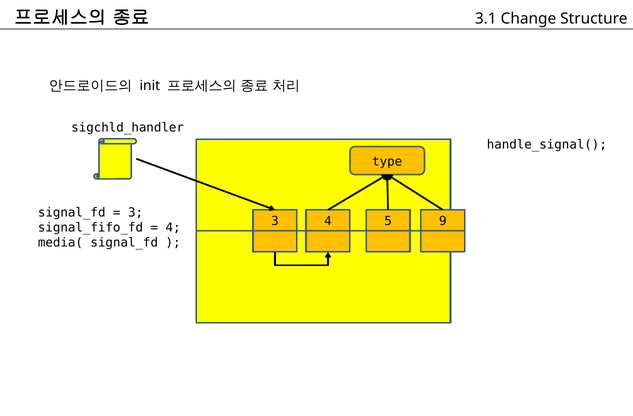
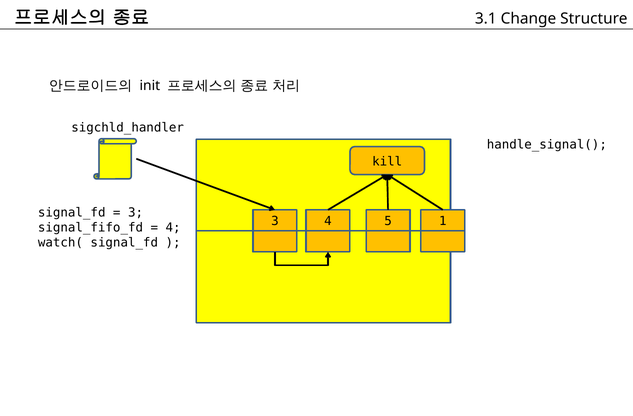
type: type -> kill (387, 161)
9: 9 -> 1 (443, 221)
media(: media( -> watch( (60, 243)
